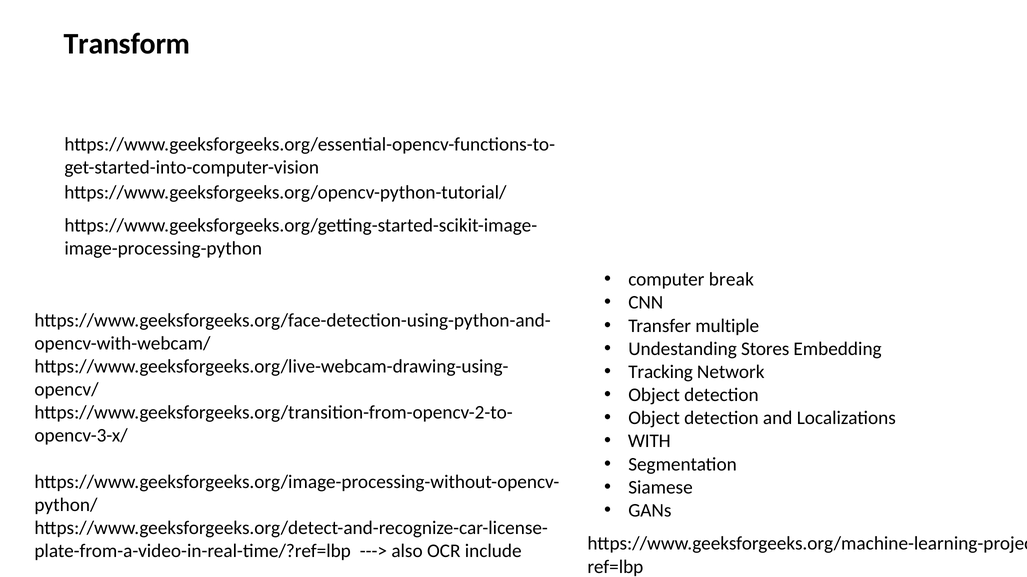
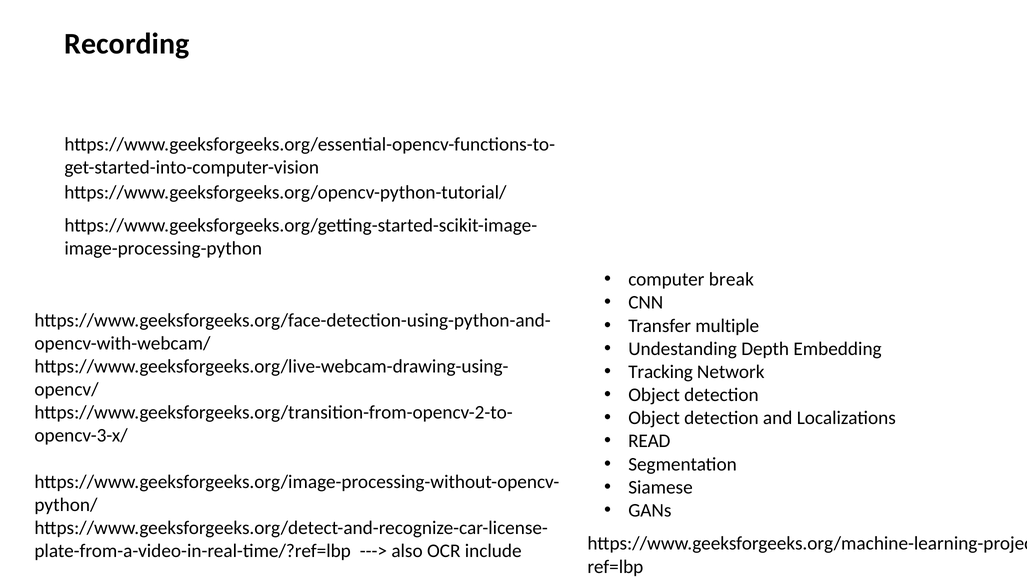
Transform: Transform -> Recording (127, 44)
Stores: Stores -> Depth (765, 349)
WITH: WITH -> READ (649, 442)
